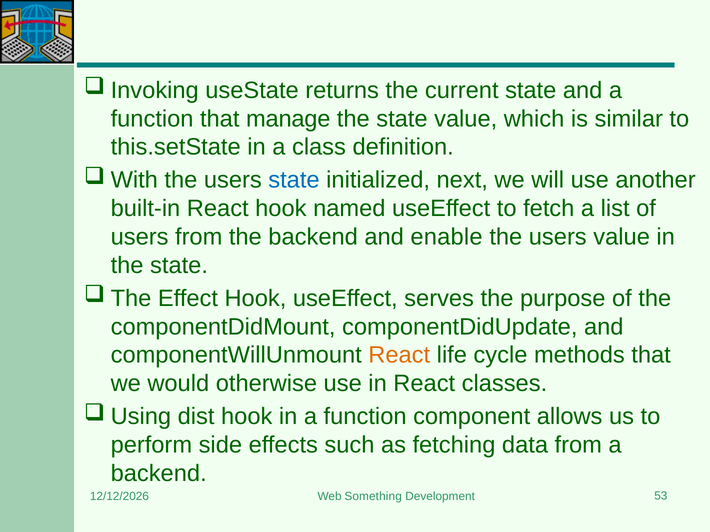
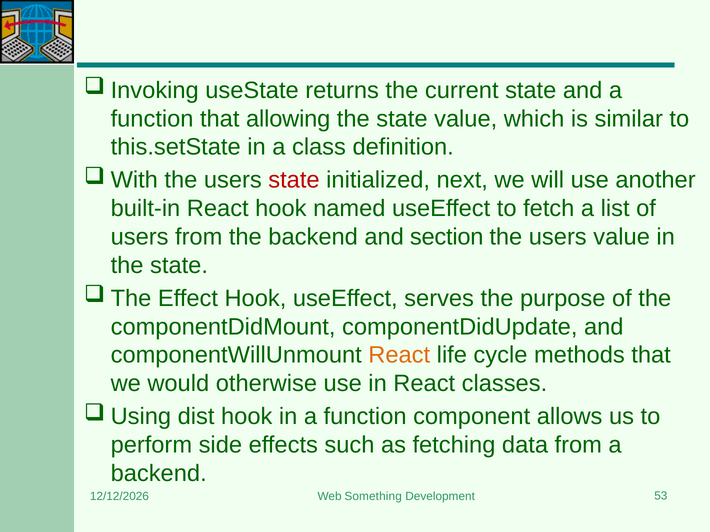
manage: manage -> allowing (288, 119)
state colour: blue -> red (294, 180)
enable: enable -> section (447, 237)
